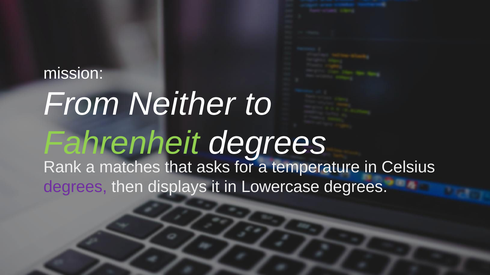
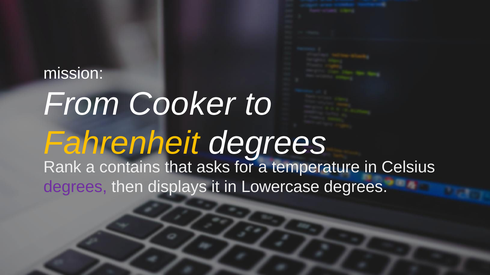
Neither: Neither -> Cooker (182, 104)
Fahrenheit colour: light green -> yellow (121, 143)
matches: matches -> contains (130, 168)
